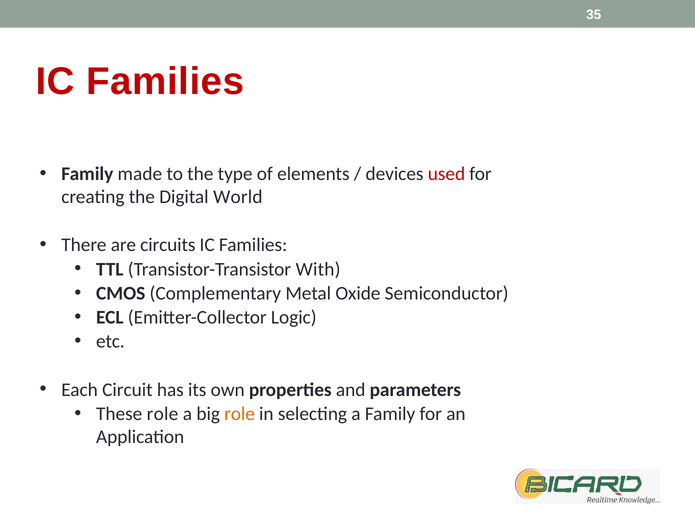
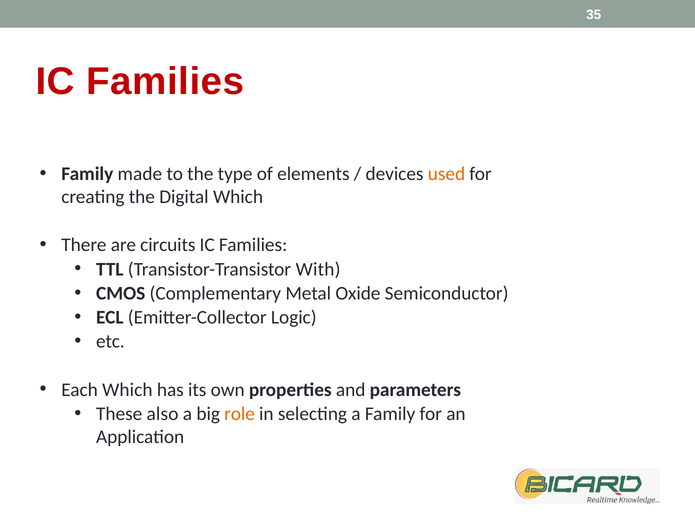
used colour: red -> orange (446, 174)
Digital World: World -> Which (238, 197)
Each Circuit: Circuit -> Which (127, 390)
These role: role -> also (163, 414)
